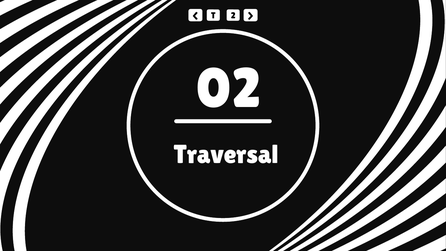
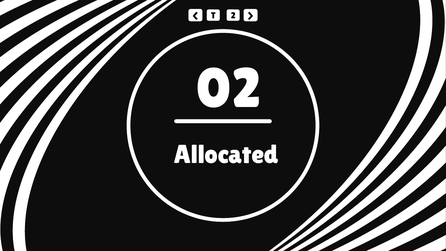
Traversal: Traversal -> Allocated (226, 154)
